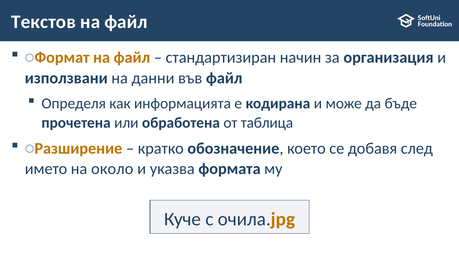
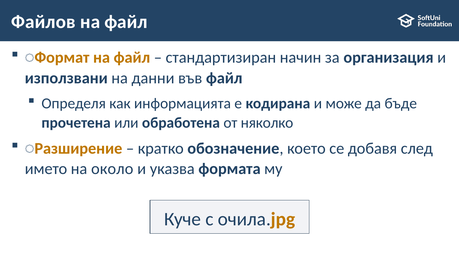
Текстов: Текстов -> Файлов (44, 22)
таблица: таблица -> няколко (267, 123)
